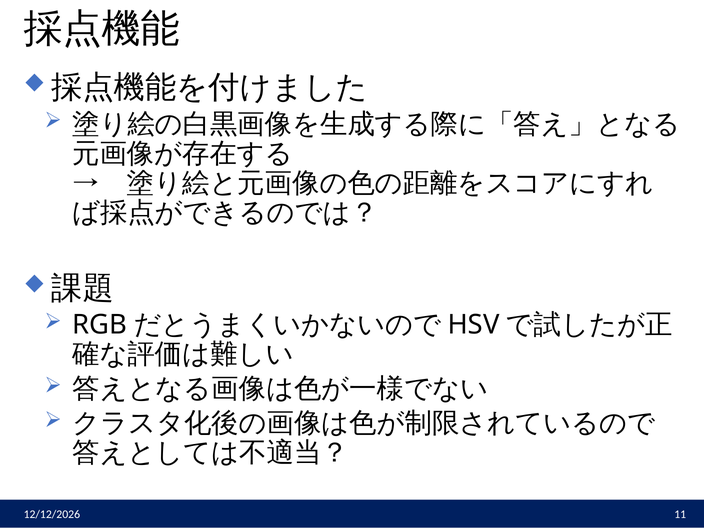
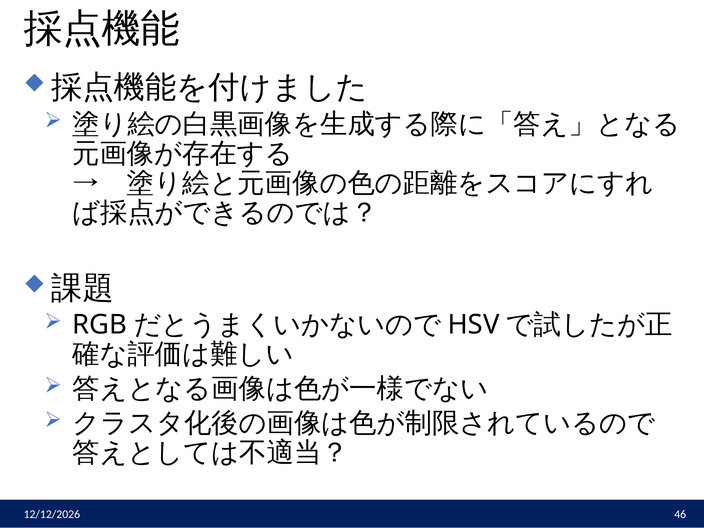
11: 11 -> 46 (680, 515)
